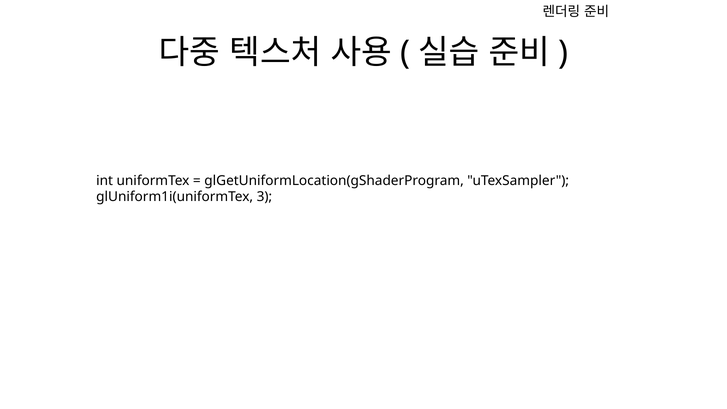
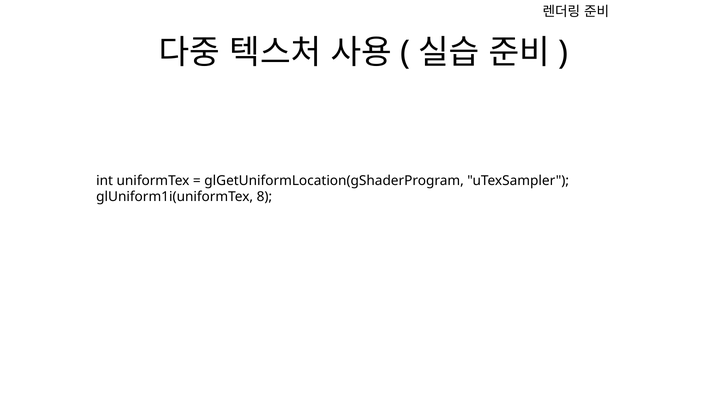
3: 3 -> 8 (264, 197)
